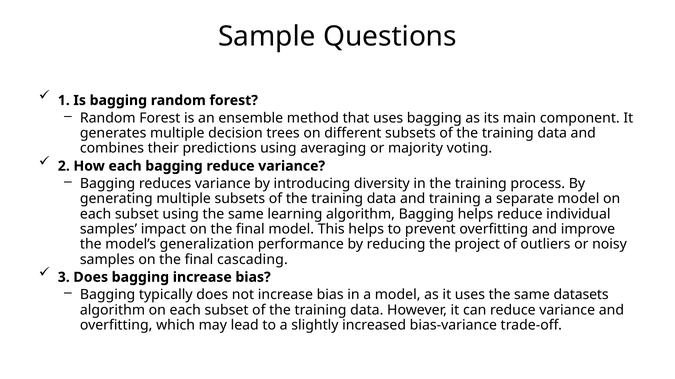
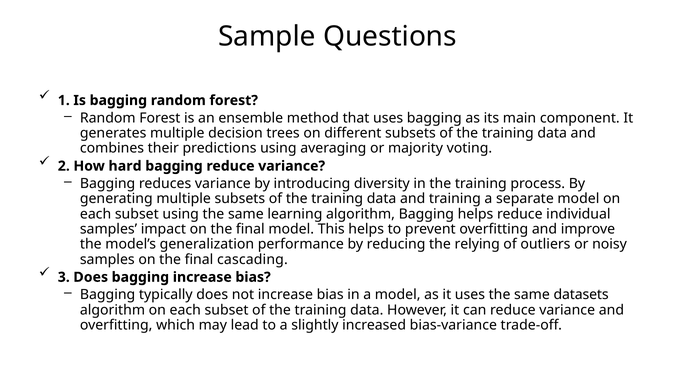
How each: each -> hard (125, 166)
project: project -> relying (477, 245)
